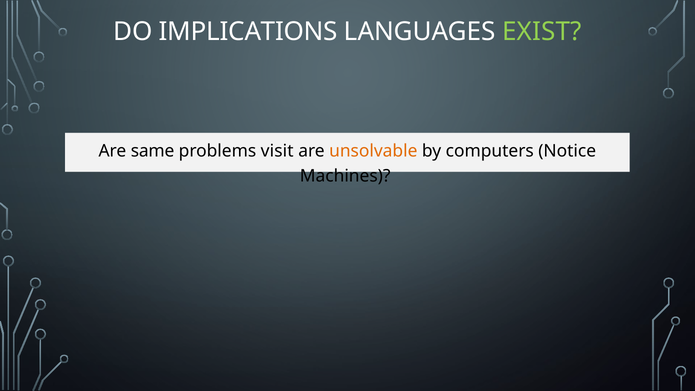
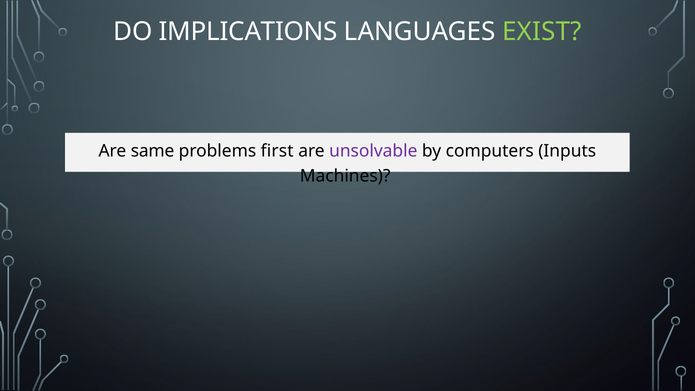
visit: visit -> first (277, 151)
unsolvable colour: orange -> purple (373, 151)
Notice: Notice -> Inputs (567, 151)
